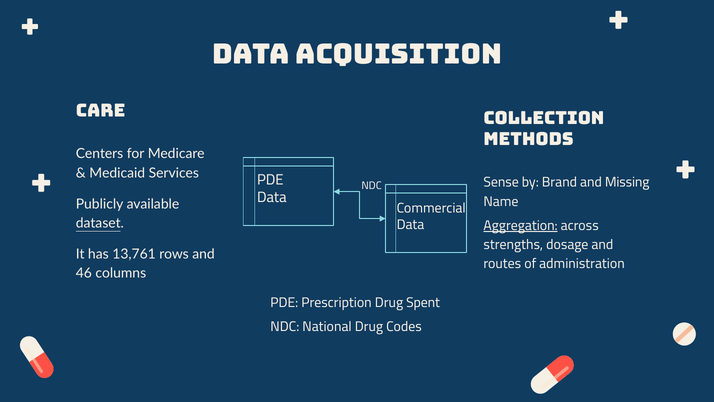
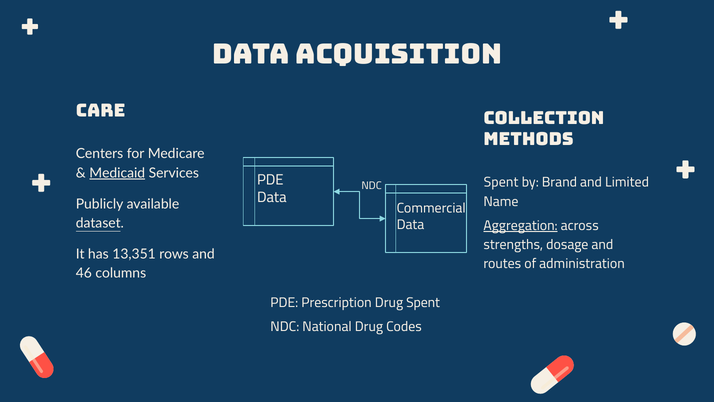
Medicaid underline: none -> present (117, 173)
Sense: Sense -> Spent (501, 182)
Missing: Missing -> Limited (627, 182)
13,761: 13,761 -> 13,351 (134, 254)
